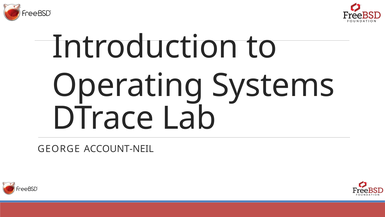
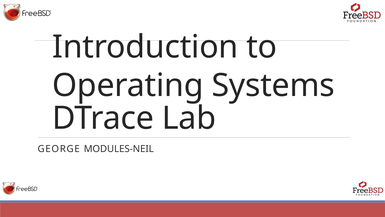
ACCOUNT-NEIL: ACCOUNT-NEIL -> MODULES-NEIL (119, 149)
